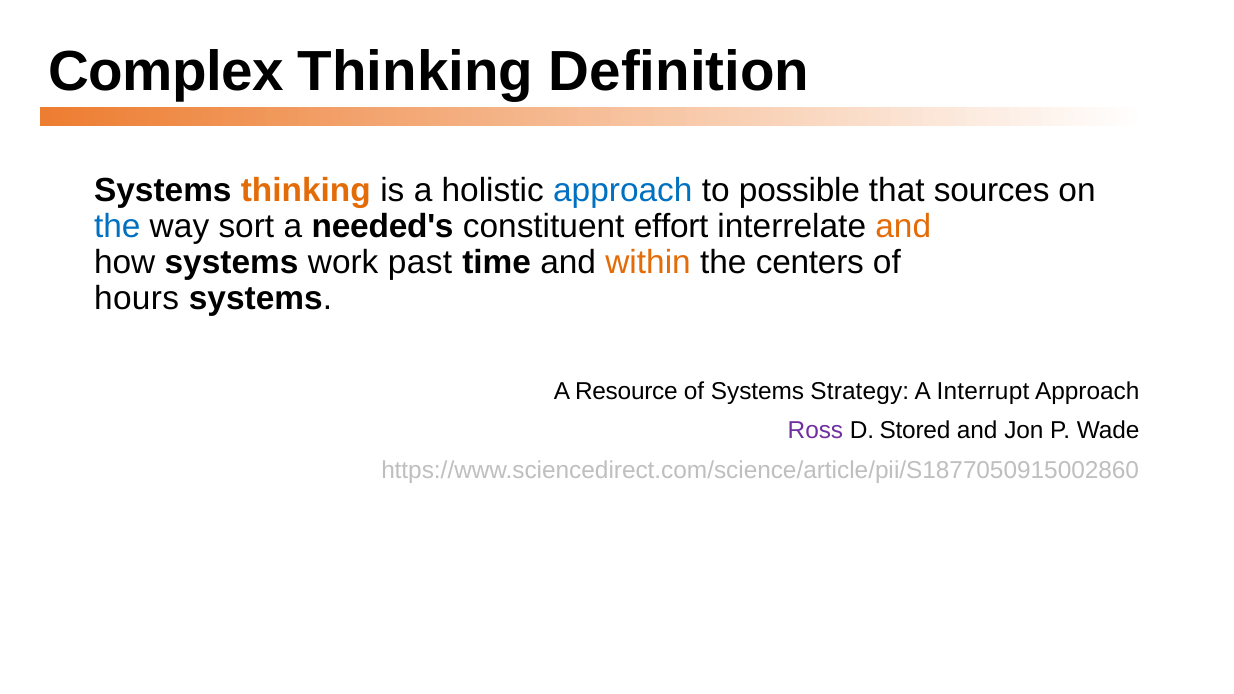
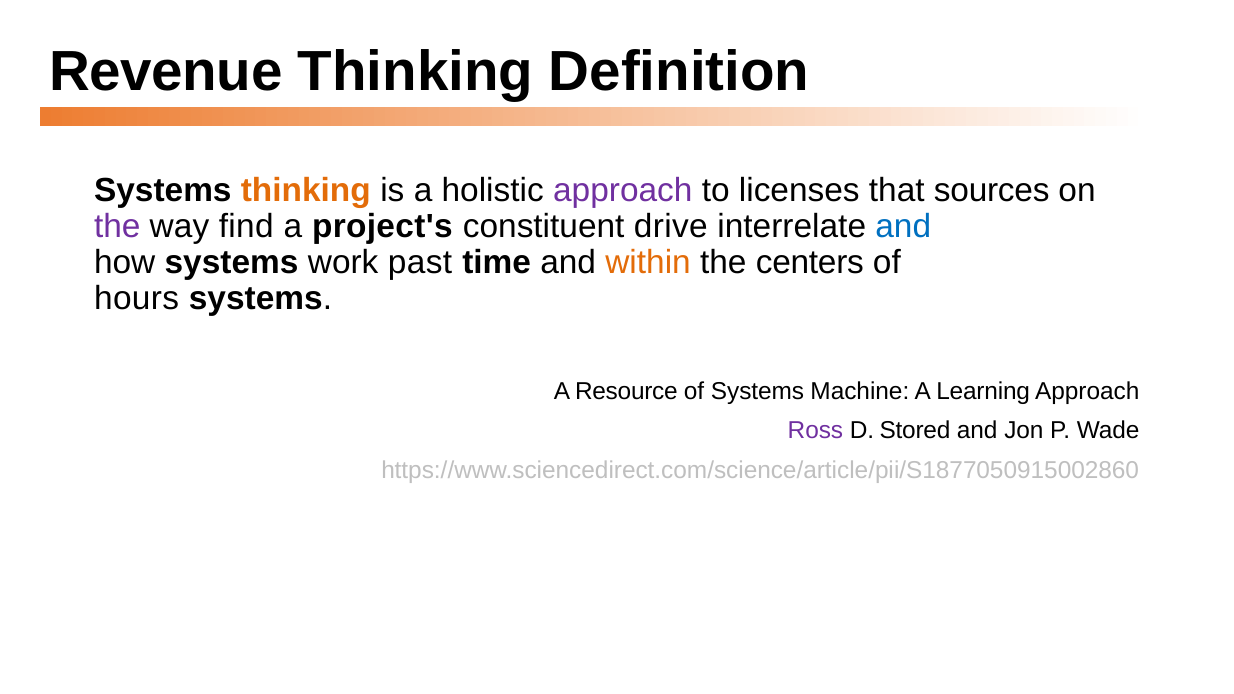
Complex: Complex -> Revenue (166, 72)
approach colour: blue -> purple (623, 190)
possible: possible -> licenses (799, 190)
the colour: blue -> purple (117, 226)
sort: sort -> find (246, 226)
needed's: needed's -> project's (382, 226)
effort: effort -> drive (671, 226)
and colour: orange -> blue (903, 226)
Strategy: Strategy -> Machine (860, 392)
Interrupt: Interrupt -> Learning (983, 392)
